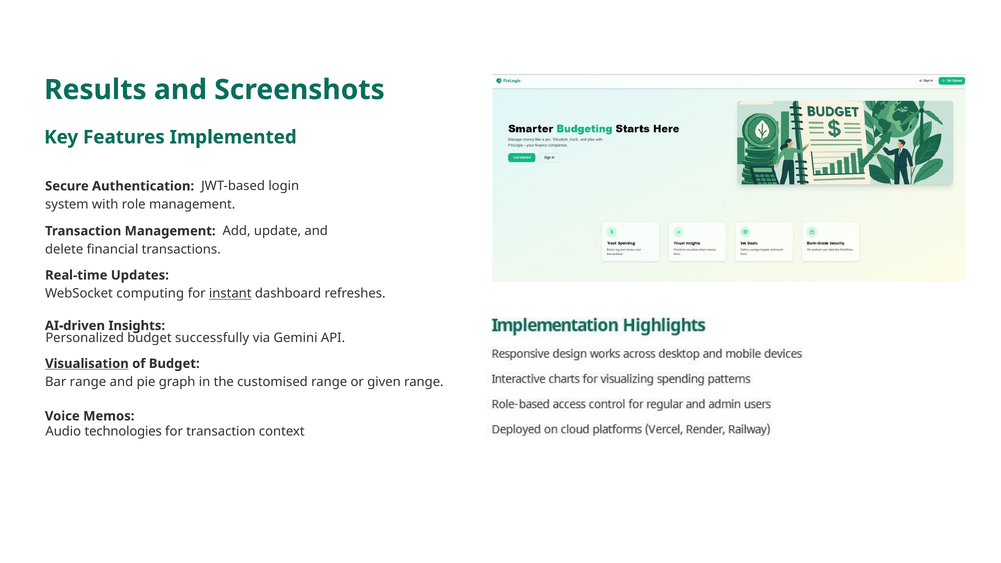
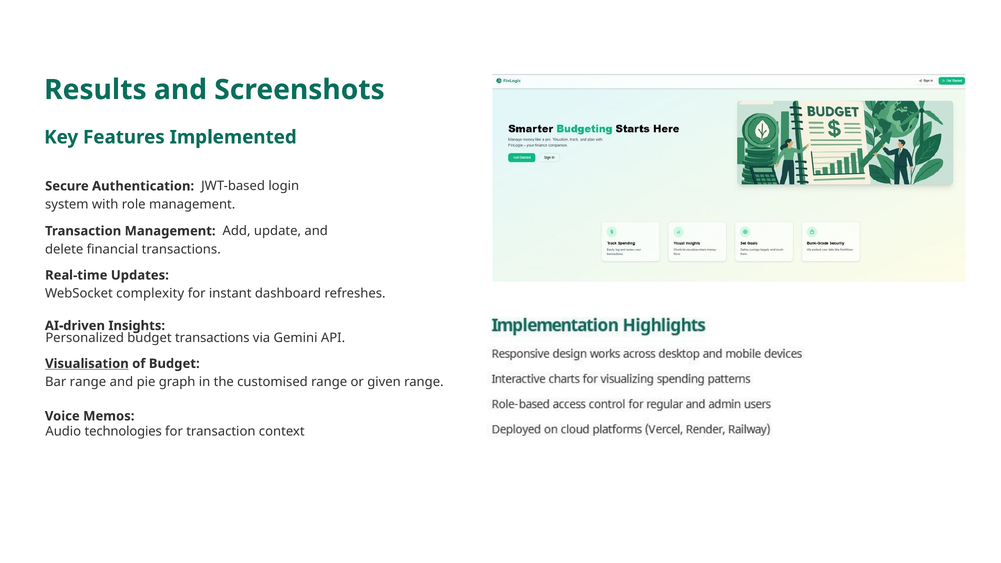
computing: computing -> complexity (150, 294)
instant underline: present -> none (230, 294)
budget successfully: successfully -> transactions (212, 338)
